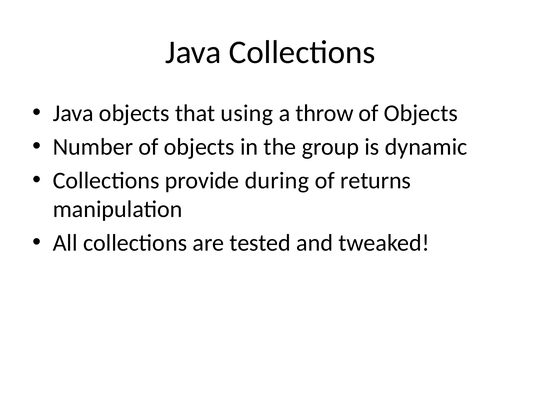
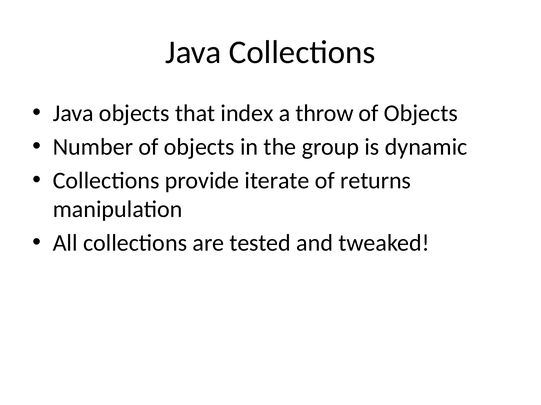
using: using -> index (247, 113)
during: during -> iterate (277, 181)
